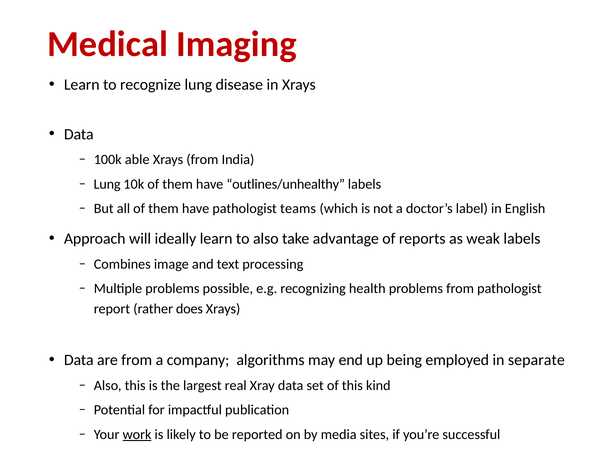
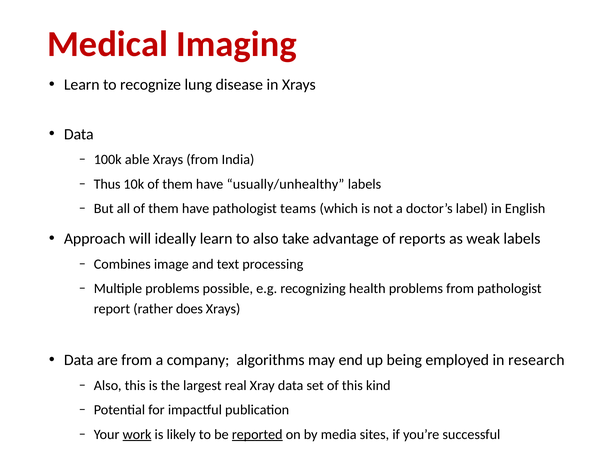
Lung: Lung -> Thus (107, 184)
outlines/unhealthy: outlines/unhealthy -> usually/unhealthy (285, 184)
separate: separate -> research (536, 360)
reported underline: none -> present (257, 434)
